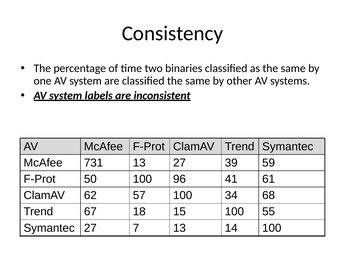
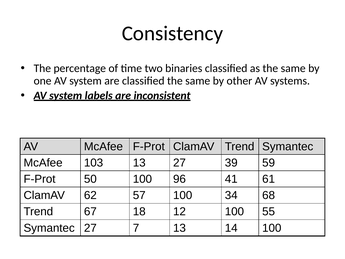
731: 731 -> 103 (94, 163)
15: 15 -> 12 (179, 211)
